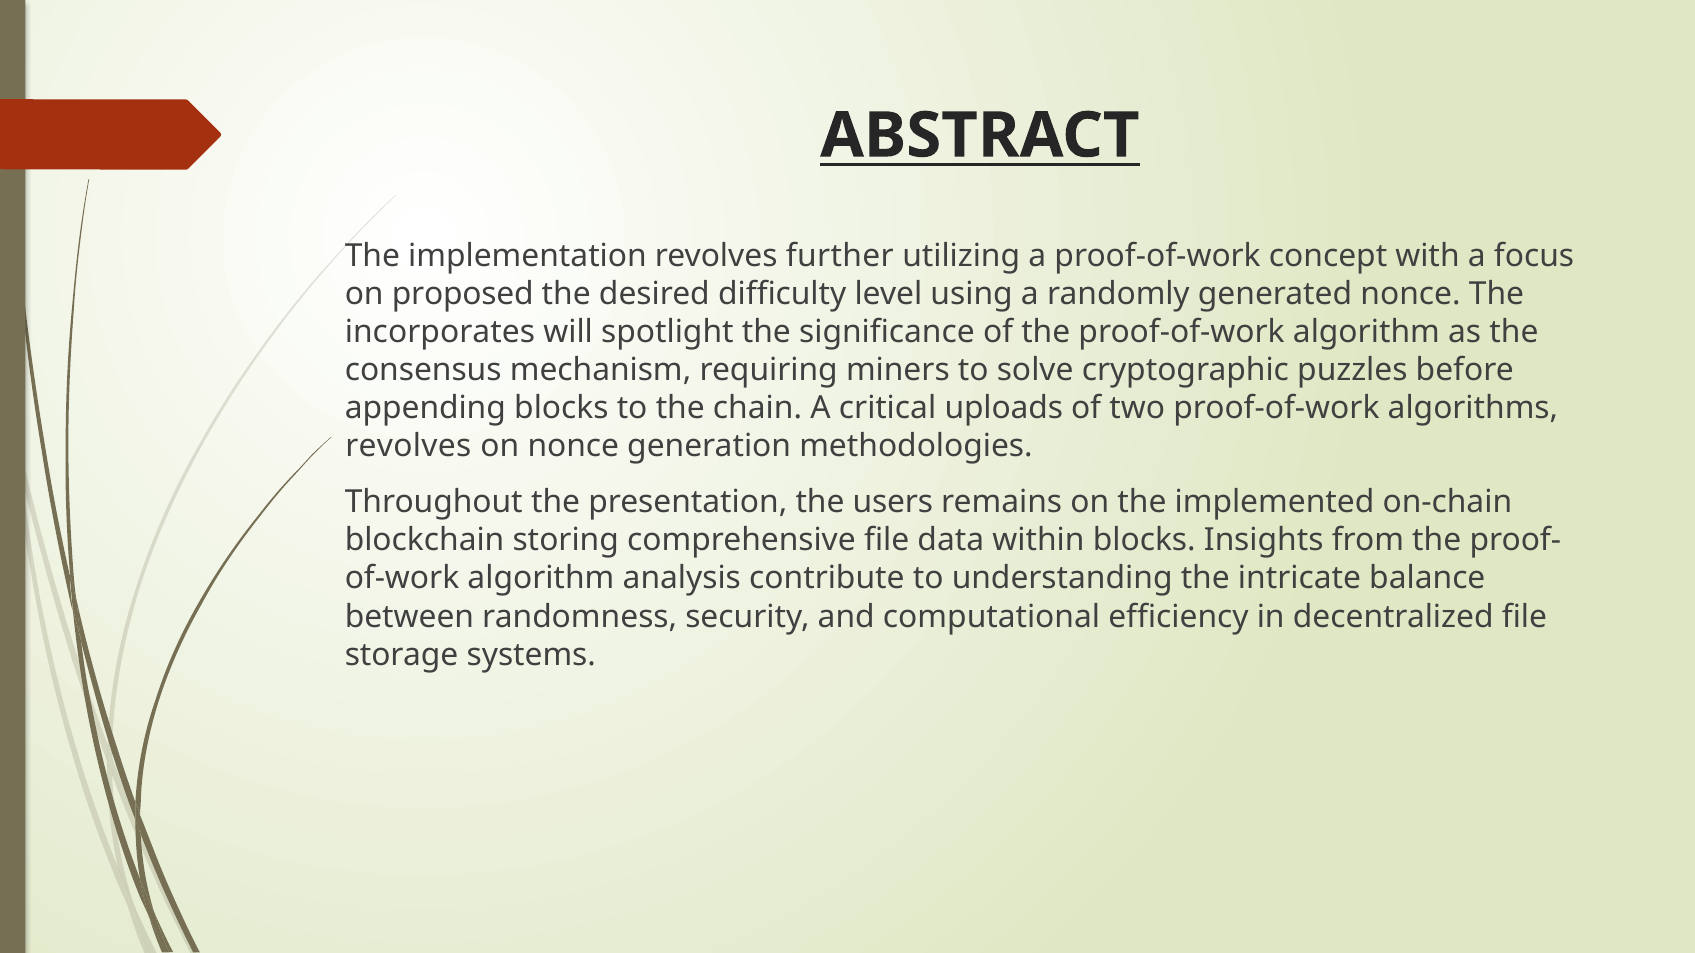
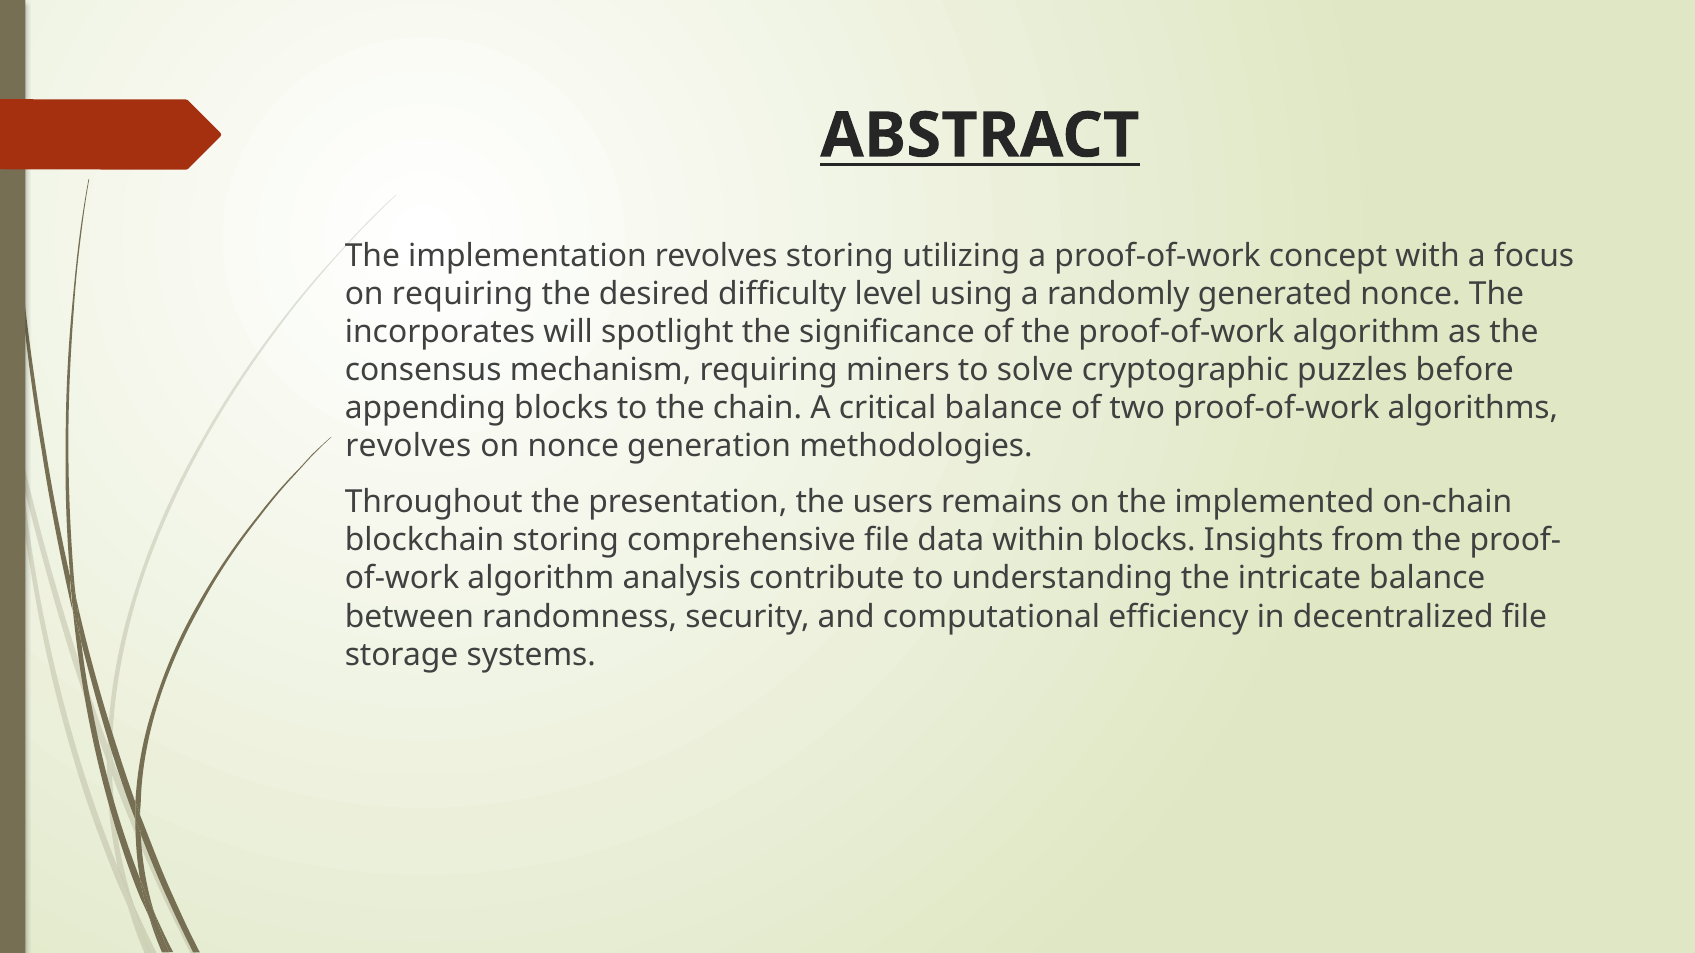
revolves further: further -> storing (840, 256)
on proposed: proposed -> requiring (462, 294)
critical uploads: uploads -> balance (1004, 409)
